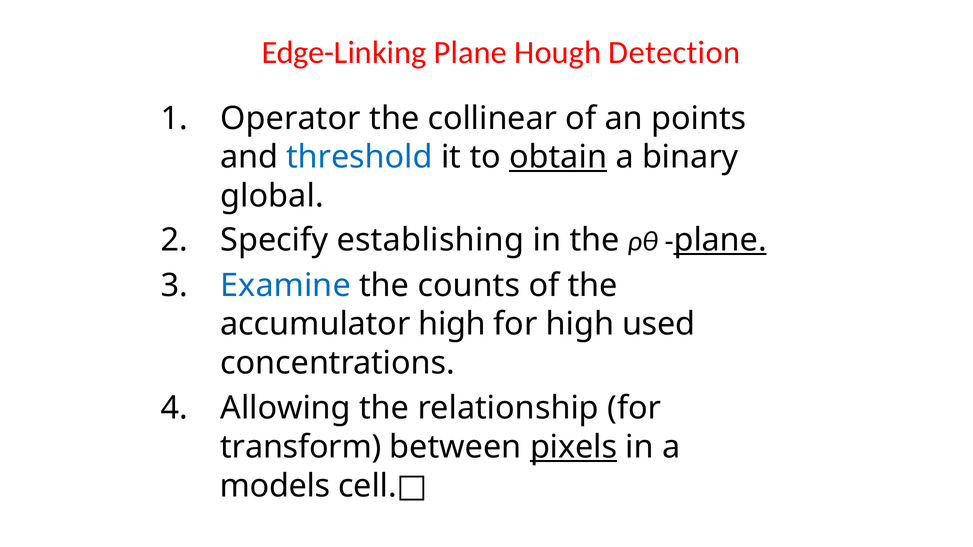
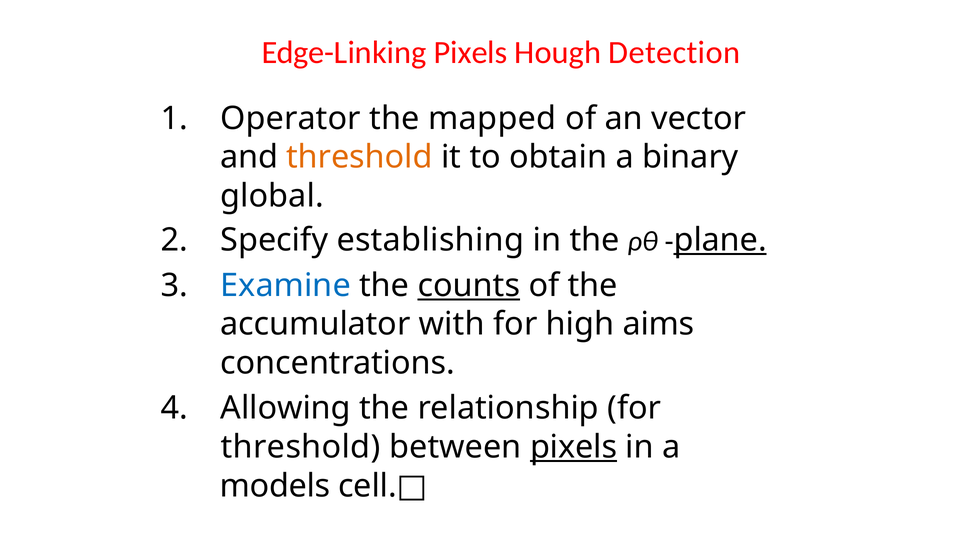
Edge-Linking Plane: Plane -> Pixels (471, 52)
collinear: collinear -> mapped (492, 118)
points: points -> vector (699, 118)
threshold colour: blue -> orange (359, 157)
obtain underline: present -> none (558, 157)
counts underline: none -> present (469, 286)
accumulator high: high -> with (452, 324)
used: used -> aims (659, 324)
transform: transform -> threshold (301, 447)
